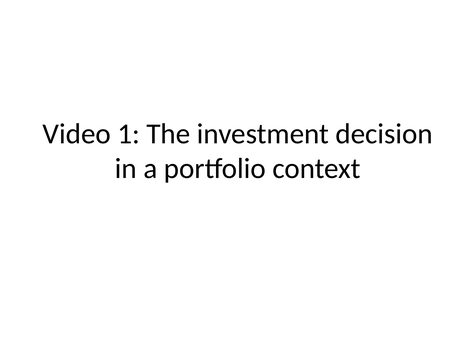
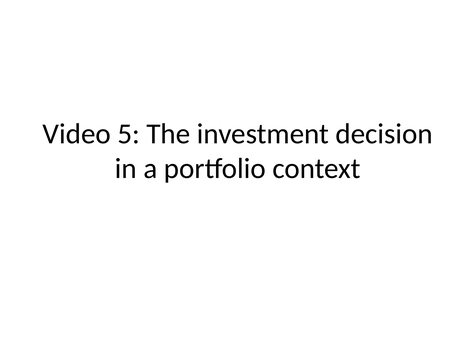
1: 1 -> 5 (129, 134)
